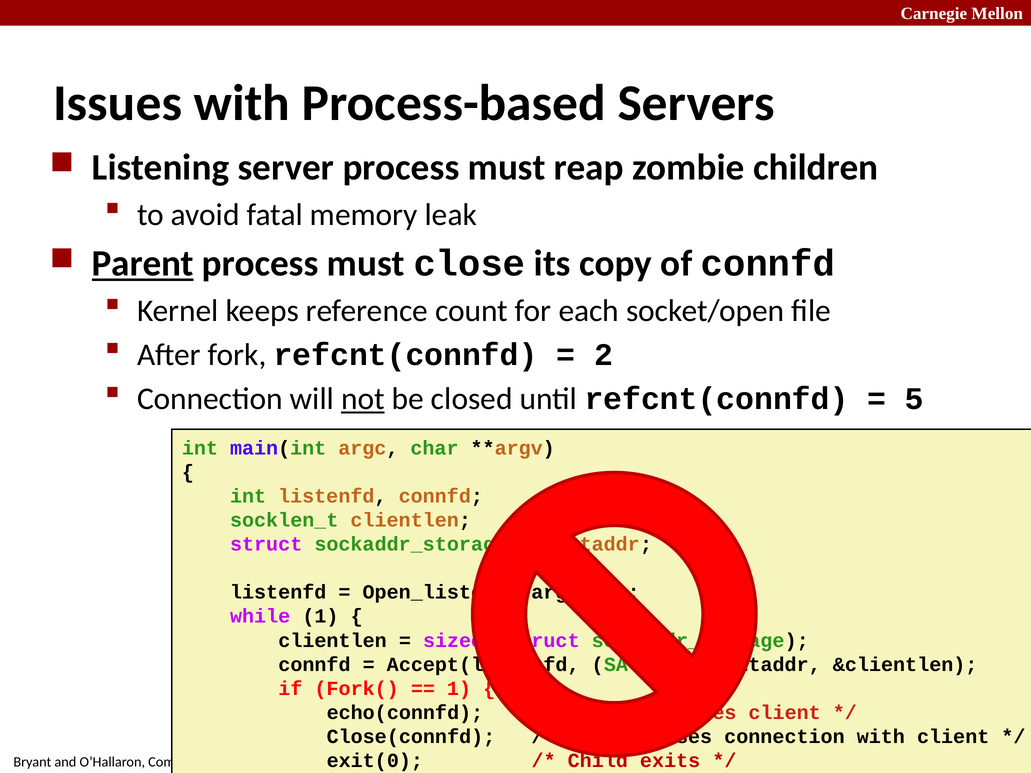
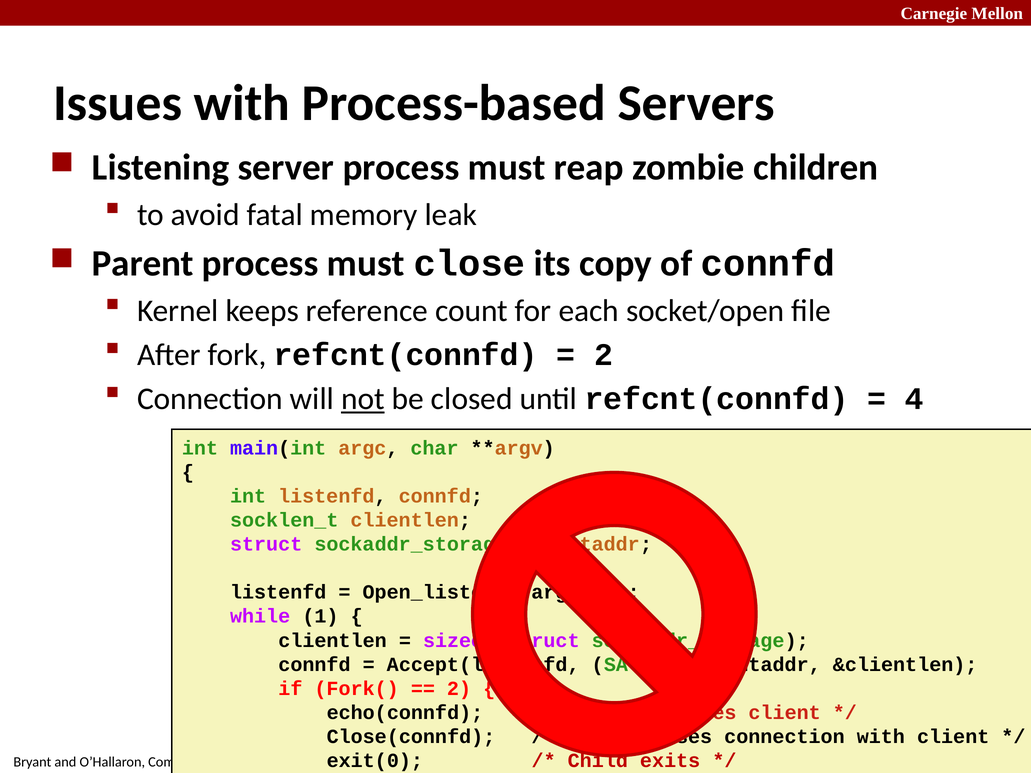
Parent underline: present -> none (143, 264)
5: 5 -> 4 (914, 399)
1: 1 -> 2 (459, 689)
